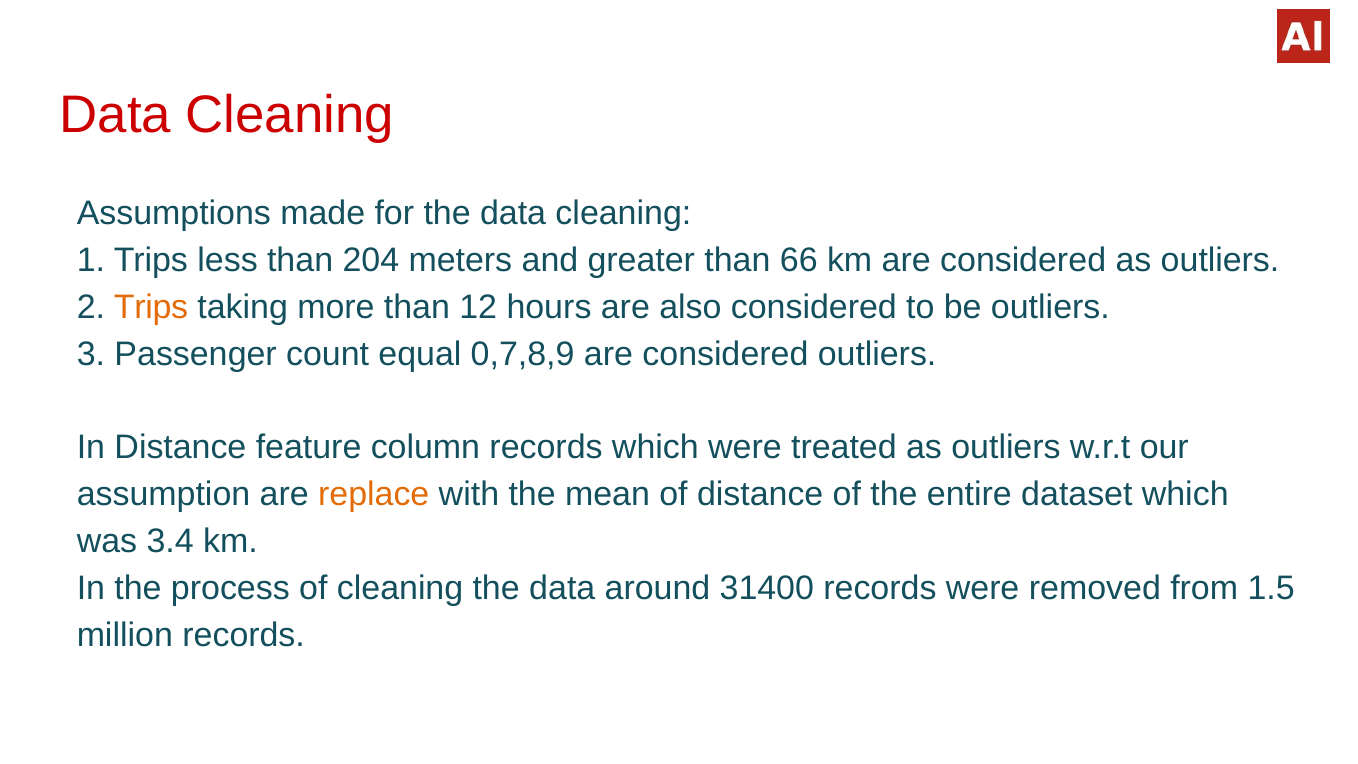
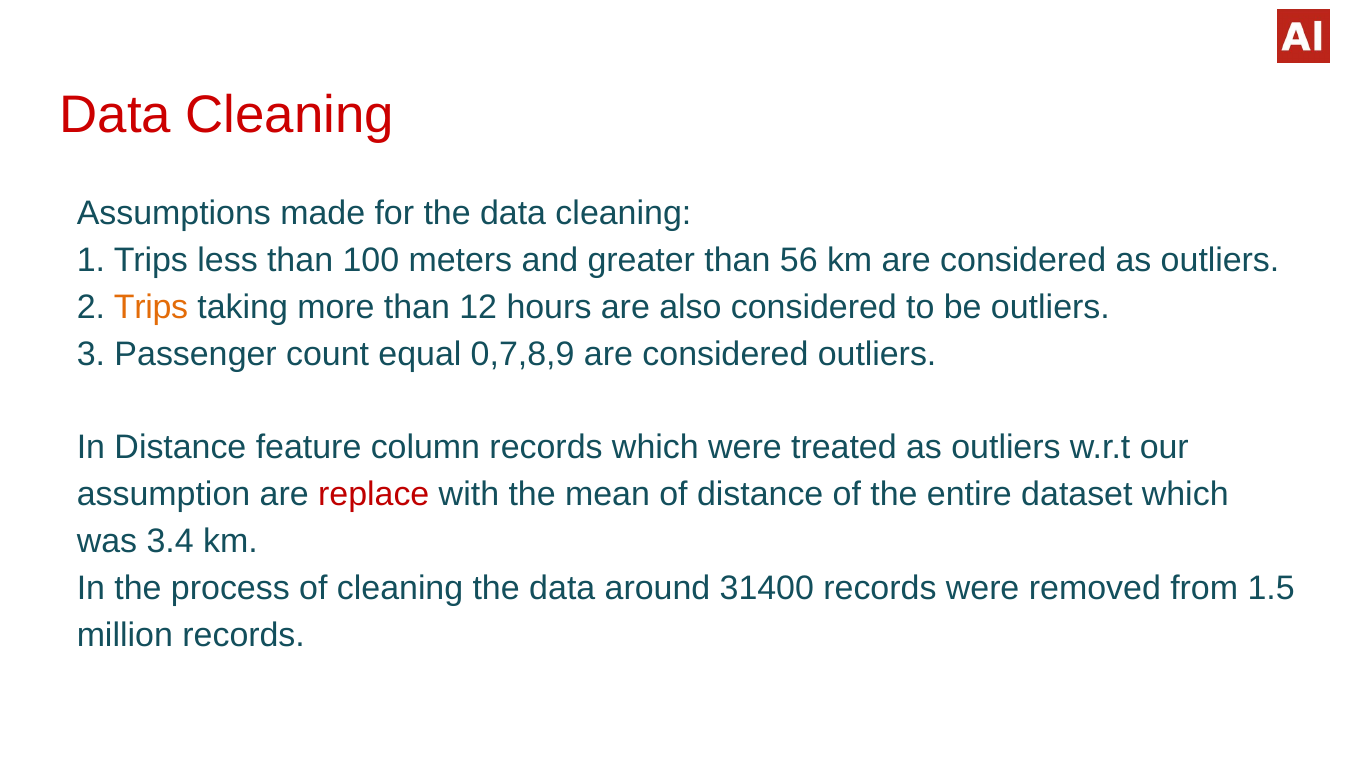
204: 204 -> 100 (371, 260)
66: 66 -> 56 (799, 260)
replace colour: orange -> red (374, 495)
